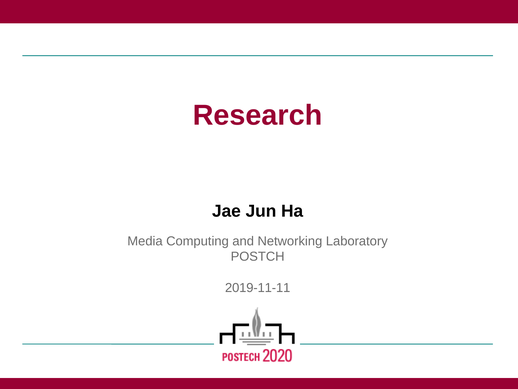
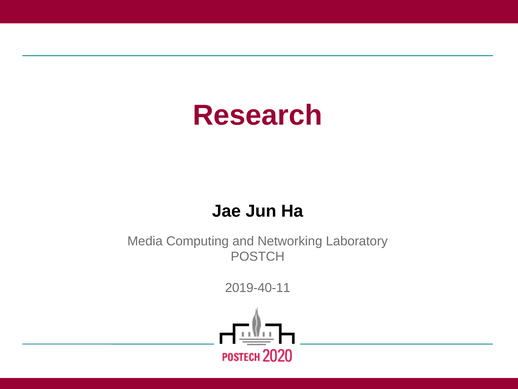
2019-11-11: 2019-11-11 -> 2019-40-11 (258, 287)
